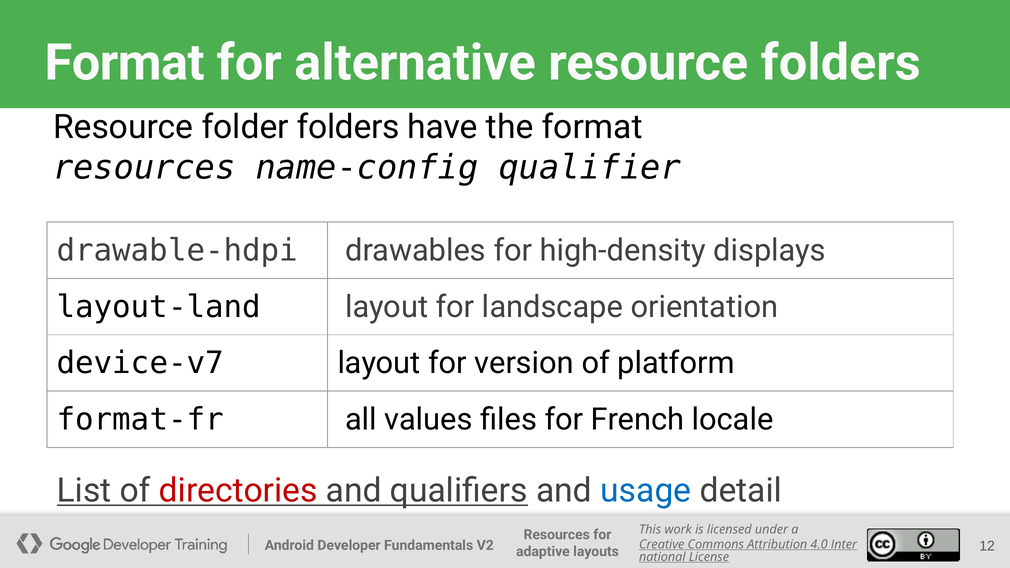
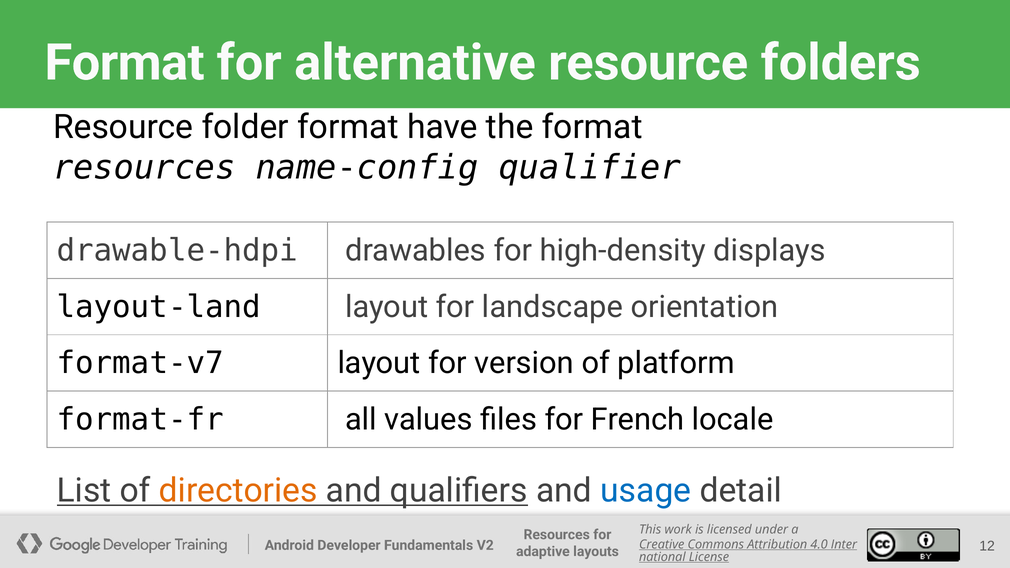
folder folders: folders -> format (348, 127)
device-v7: device-v7 -> format-v7 (140, 363)
directories colour: red -> orange (238, 491)
